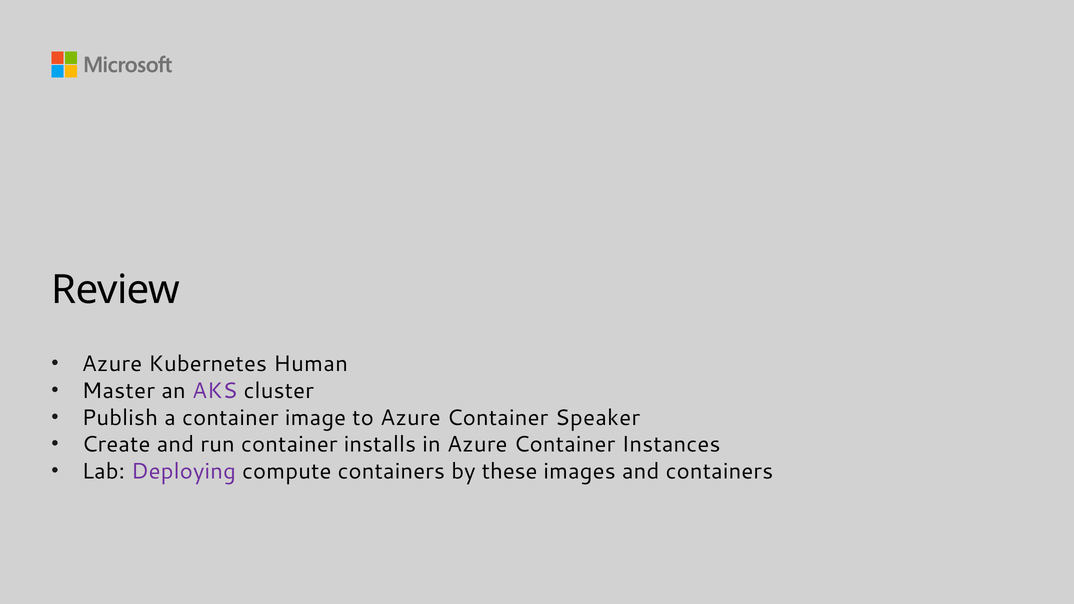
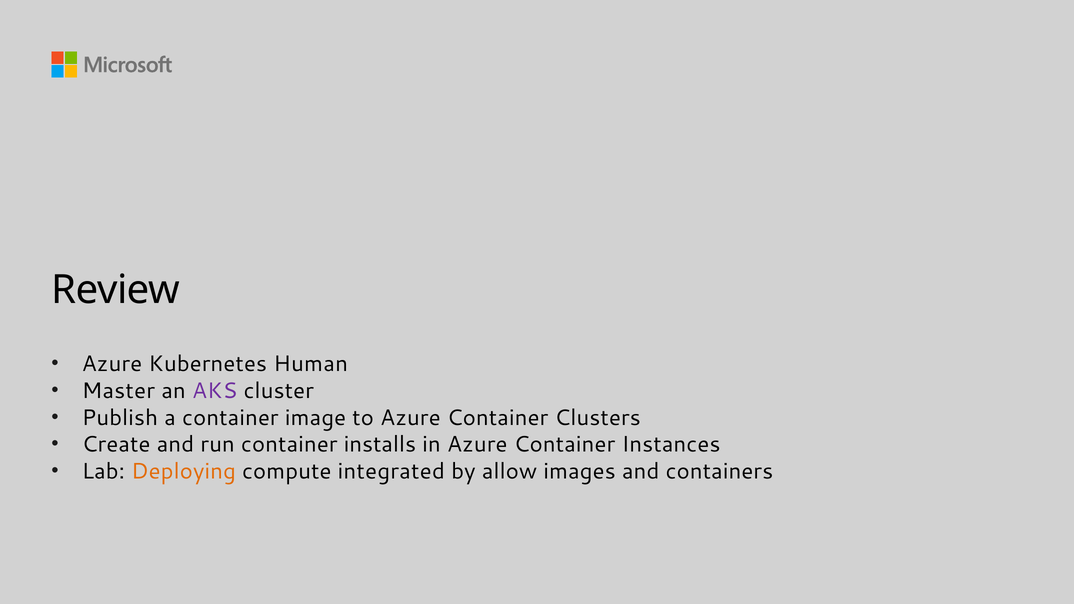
Speaker: Speaker -> Clusters (598, 418)
Deploying colour: purple -> orange (183, 471)
compute containers: containers -> integrated (391, 471)
these: these -> allow (510, 471)
